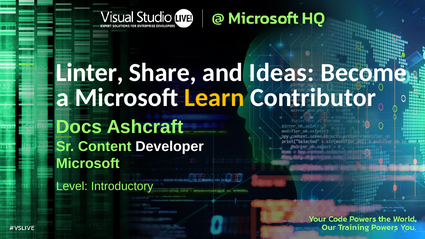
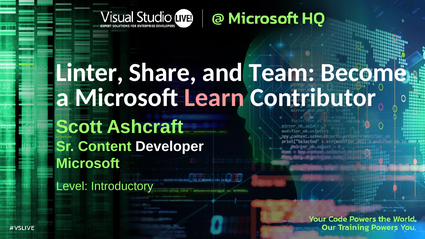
Ideas: Ideas -> Team (282, 73)
Learn colour: yellow -> pink (214, 98)
Docs: Docs -> Scott (79, 127)
